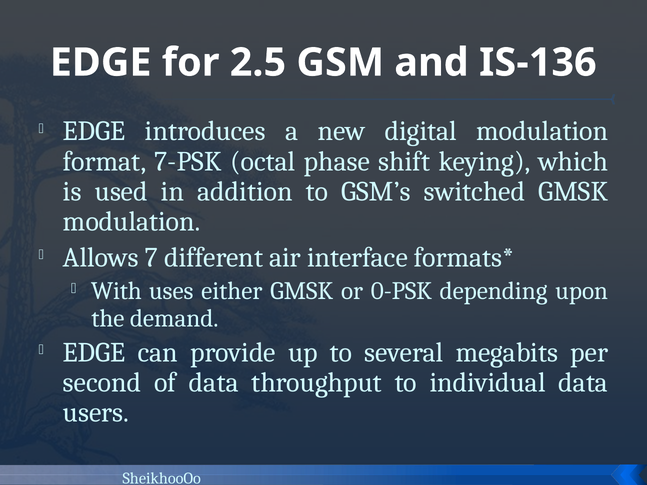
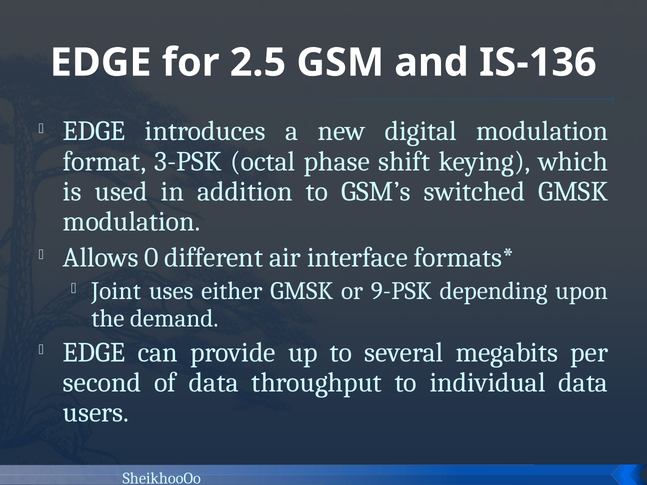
7-PSK: 7-PSK -> 3-PSK (188, 161)
7: 7 -> 0 (152, 257)
With: With -> Joint (116, 291)
0-PSK: 0-PSK -> 9-PSK (401, 291)
